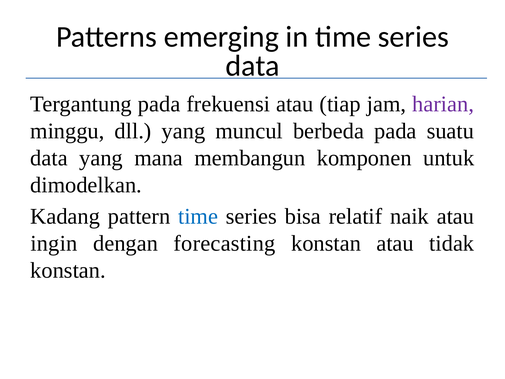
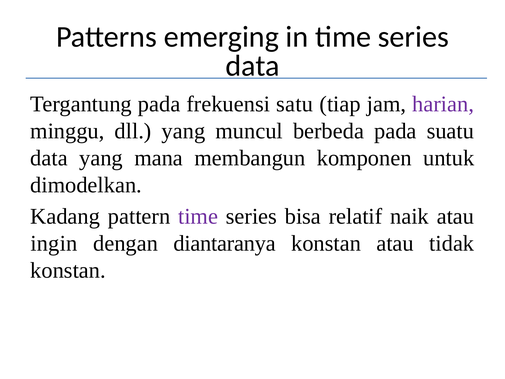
frekuensi atau: atau -> satu (295, 104)
time colour: blue -> purple (198, 216)
forecasting: forecasting -> diantaranya (225, 243)
